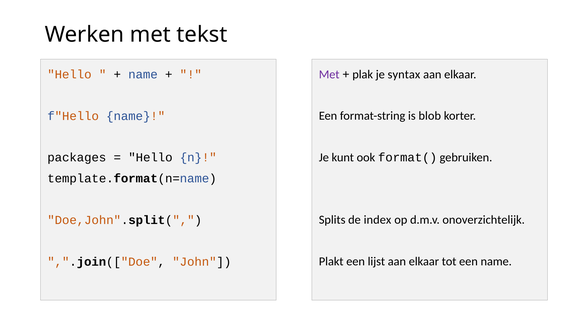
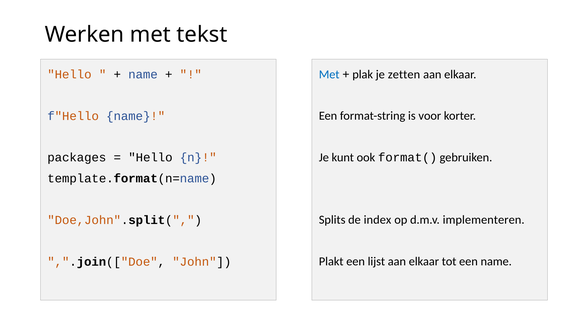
Met colour: purple -> blue (329, 75)
syntax: syntax -> zetten (404, 75)
blob: blob -> voor (430, 116)
onoverzichtelijk: onoverzichtelijk -> implementeren (484, 220)
